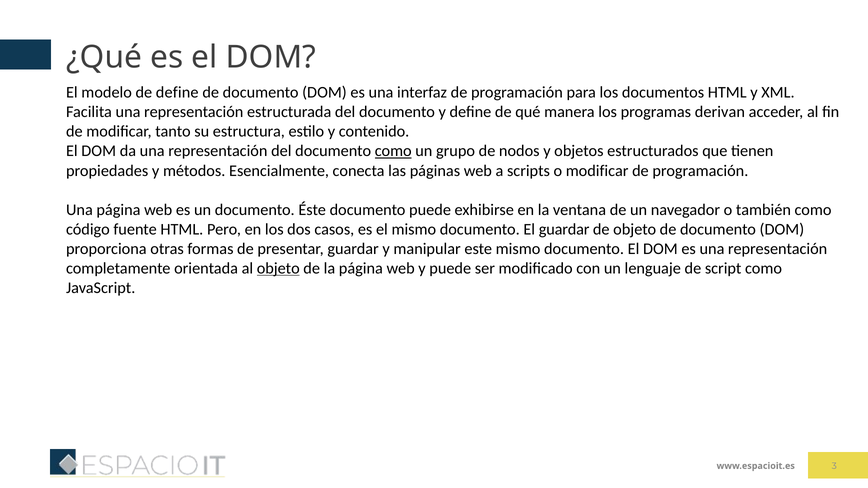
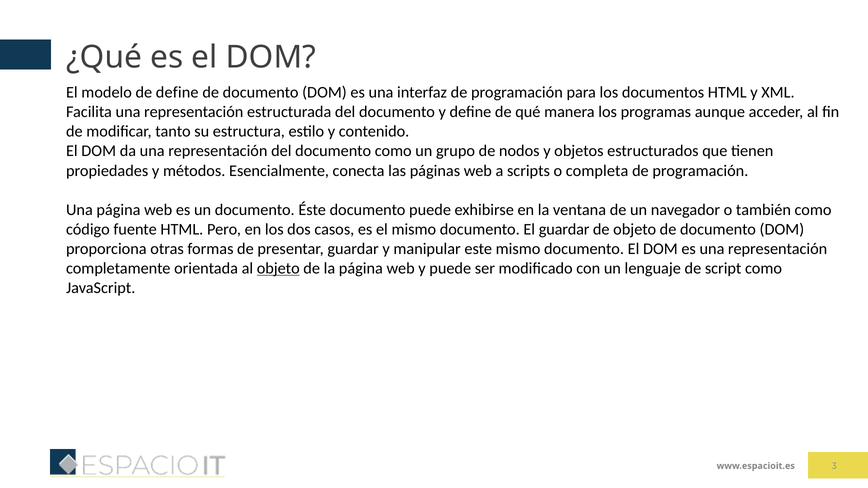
derivan: derivan -> aunque (720, 112)
como underline: present -> none (393, 151)
o modificar: modificar -> completa (597, 171)
